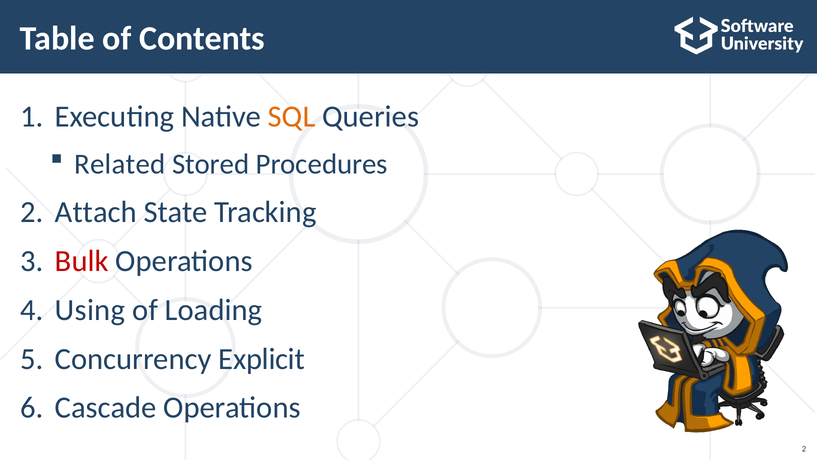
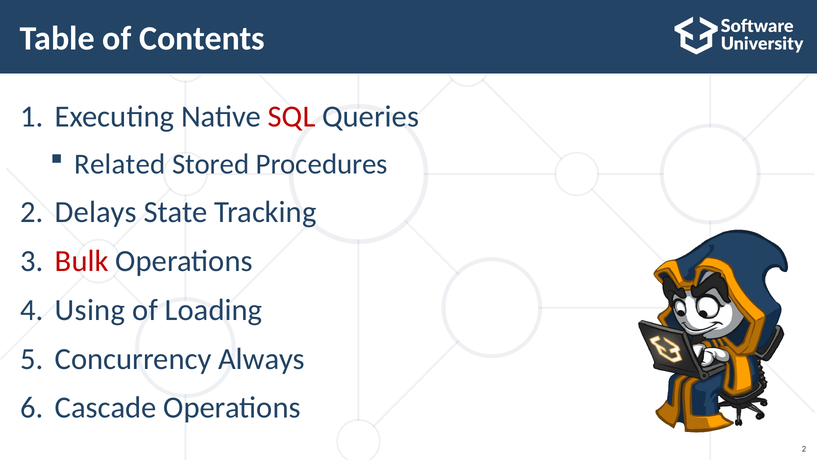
SQL colour: orange -> red (292, 117)
Attach: Attach -> Delays (96, 212)
Explicit: Explicit -> Always (262, 359)
